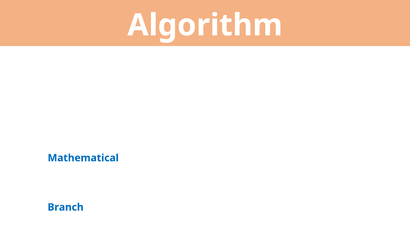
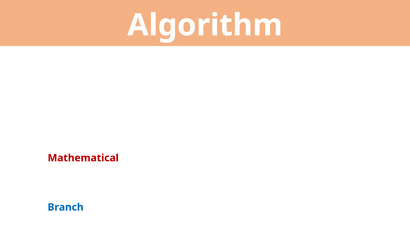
Mathematical colour: blue -> red (83, 158)
